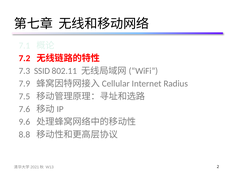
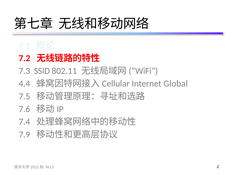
7.9: 7.9 -> 4.4 (24, 84)
Radius: Radius -> Global (176, 84)
9.6: 9.6 -> 7.4 (24, 122)
8.8: 8.8 -> 7.9 (24, 134)
